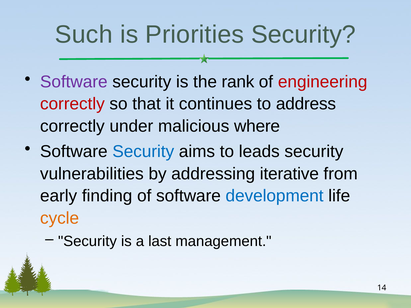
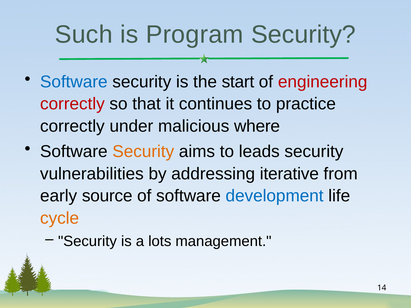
Priorities: Priorities -> Program (195, 34)
Software colour: purple -> blue (74, 82)
rank: rank -> start (238, 82)
address: address -> practice (306, 104)
Security colour: blue -> orange (143, 152)
finding: finding -> source (107, 196)
last: last -> lots (160, 242)
